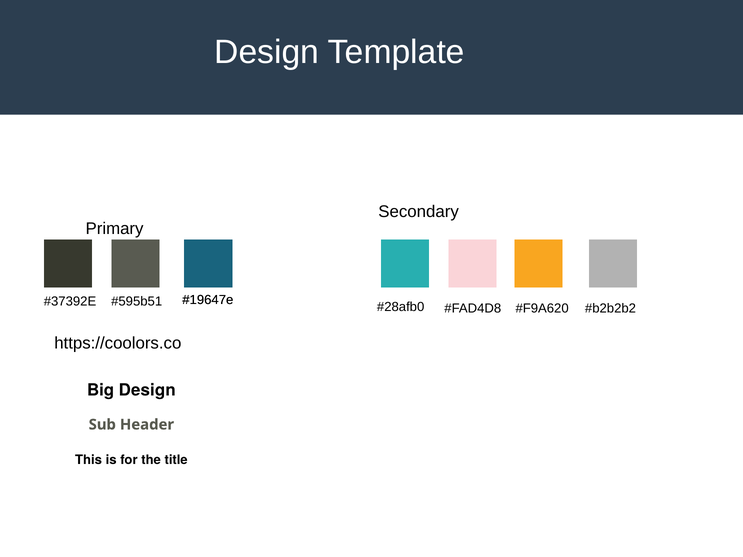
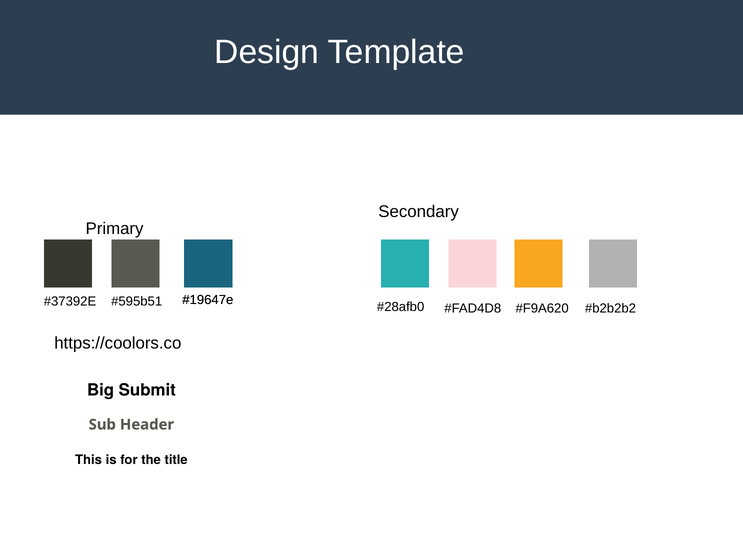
Big Design: Design -> Submit (147, 390)
